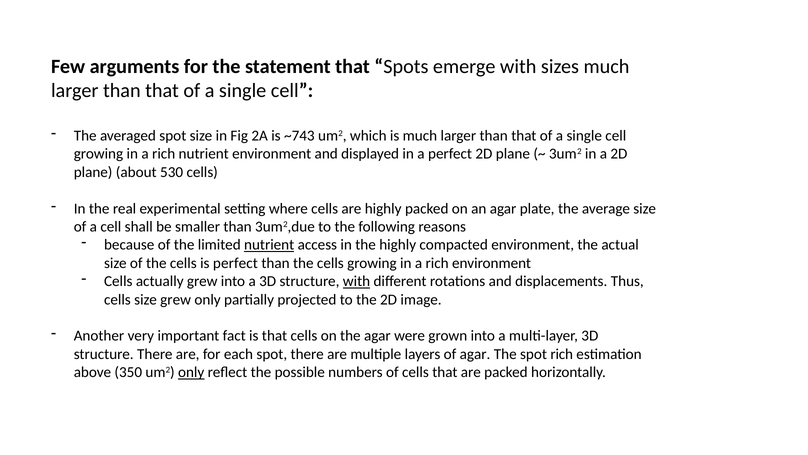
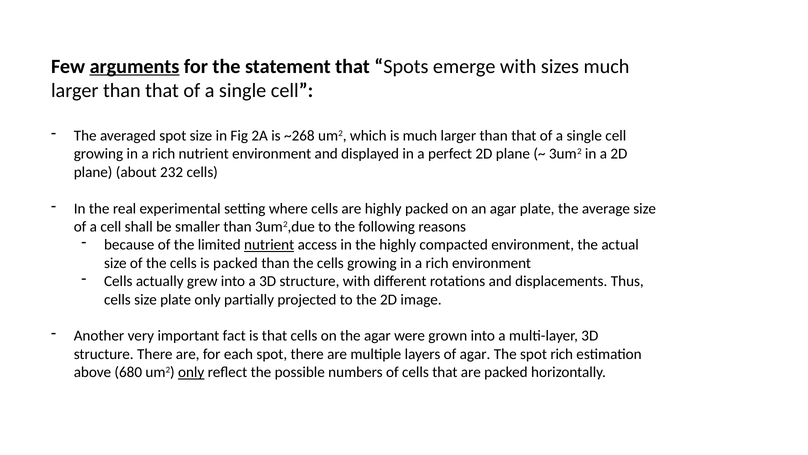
arguments underline: none -> present (134, 66)
~743: ~743 -> ~268 (299, 136)
530: 530 -> 232 (172, 172)
is perfect: perfect -> packed (235, 263)
with underline: present -> none (356, 281)
size grew: grew -> plate (176, 299)
350: 350 -> 680 (128, 372)
